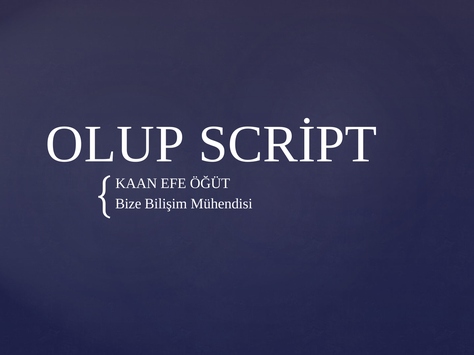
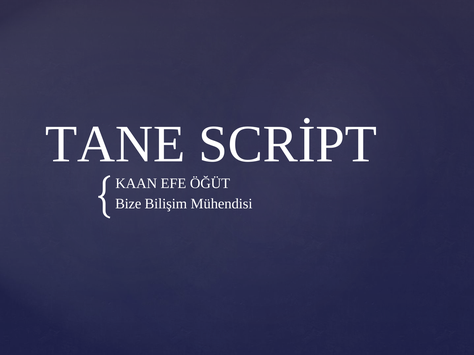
OLUP: OLUP -> TANE (115, 145)
